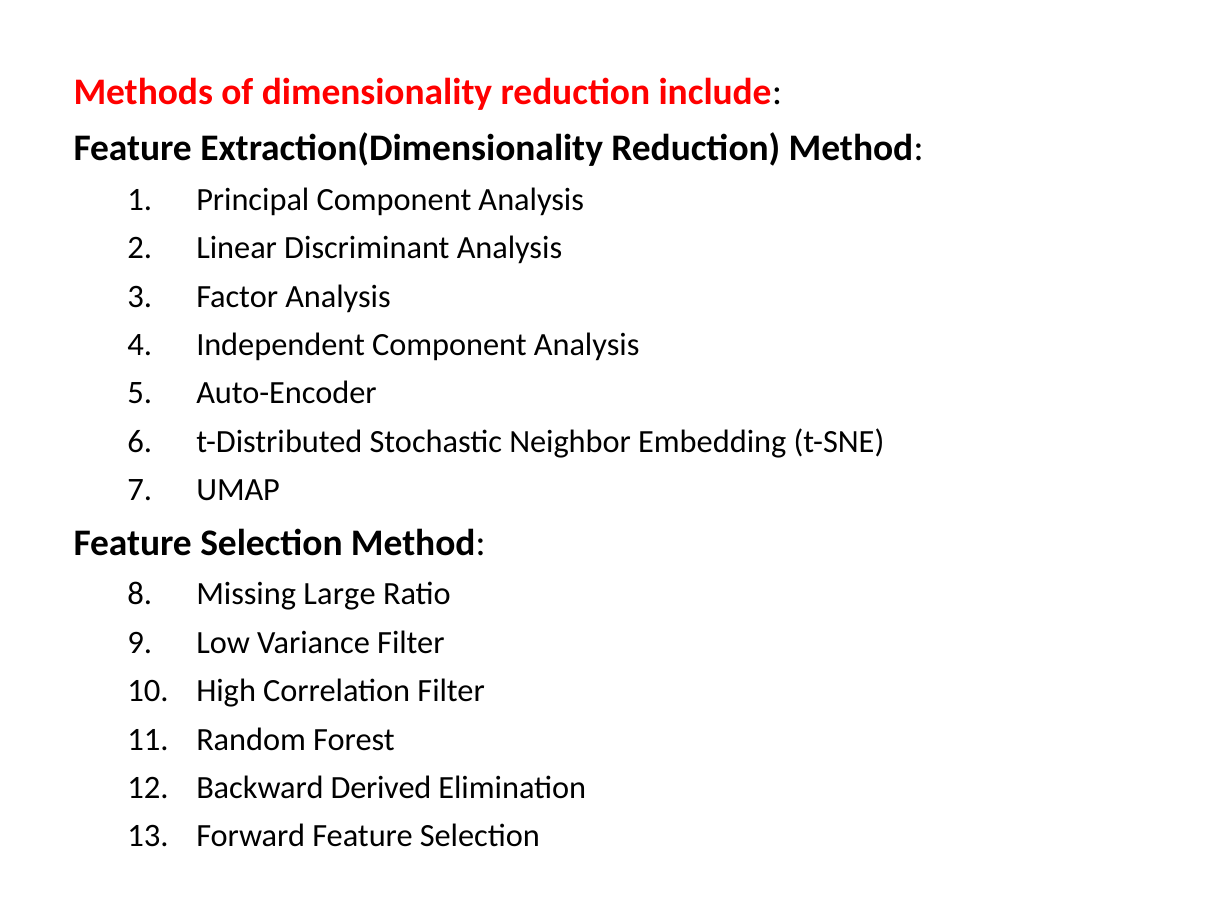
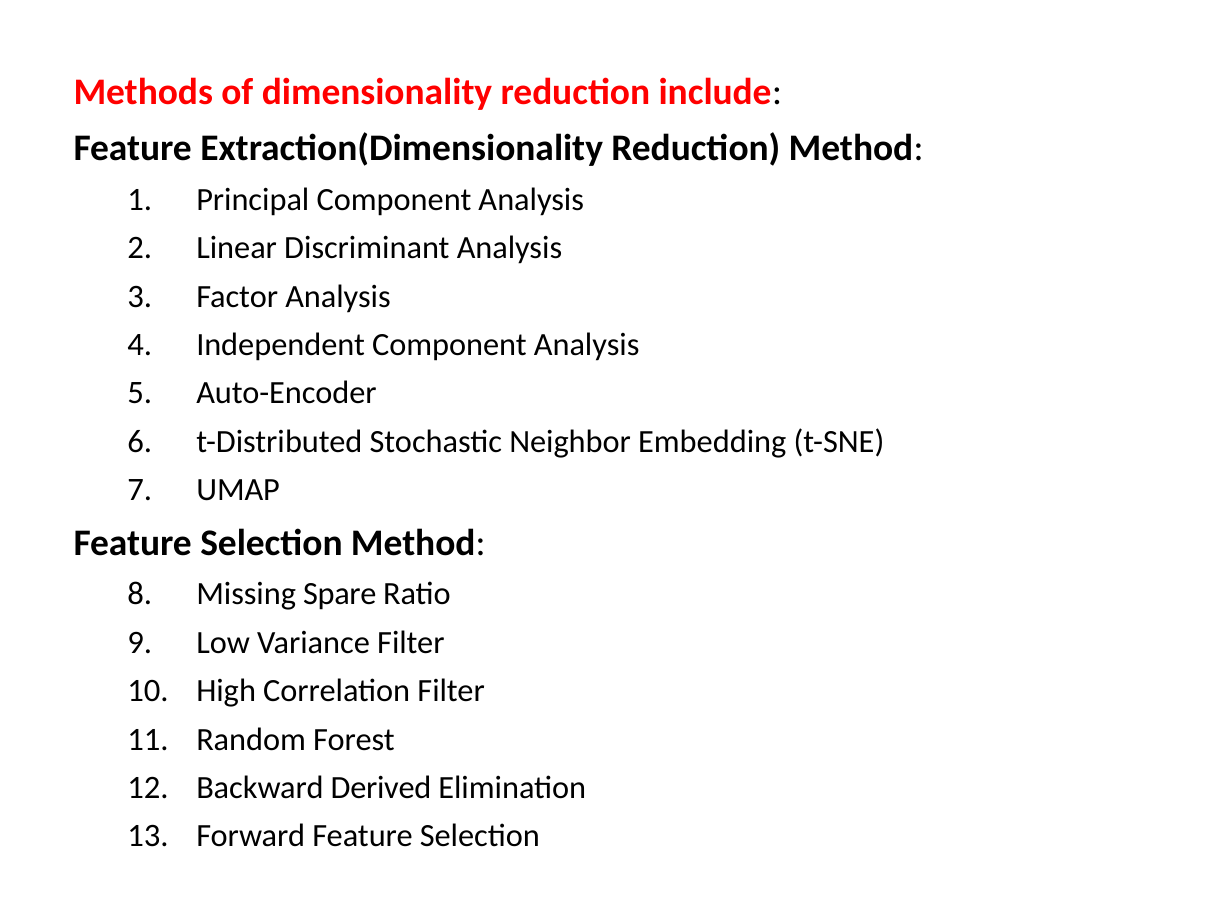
Large: Large -> Spare (340, 594)
